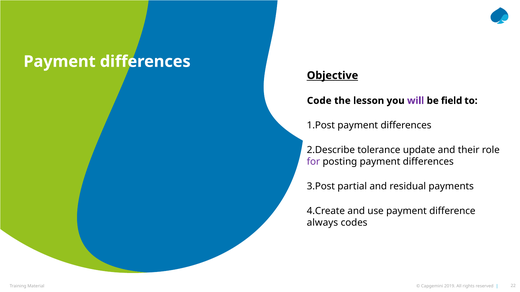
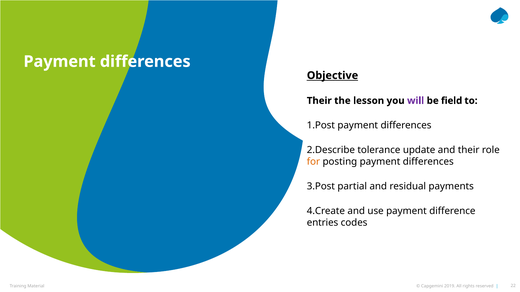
Code: Code -> Their (319, 101)
for colour: purple -> orange (313, 162)
always: always -> entries (323, 223)
